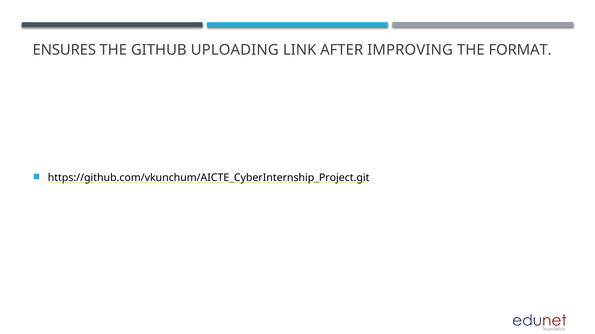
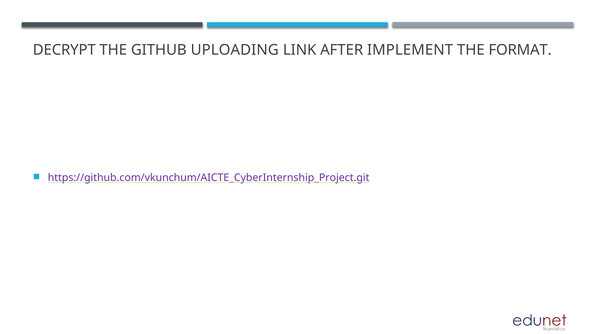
ENSURES: ENSURES -> DECRYPT (64, 50)
IMPROVING: IMPROVING -> IMPLEMENT (410, 50)
https://github.com/vkunchum/AICTE_CyberInternship_Project.git colour: black -> purple (209, 178)
